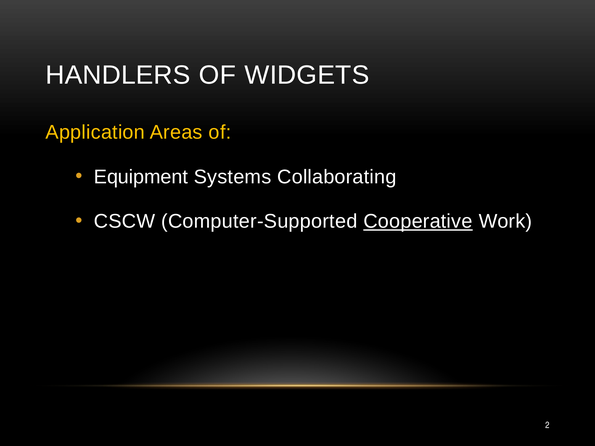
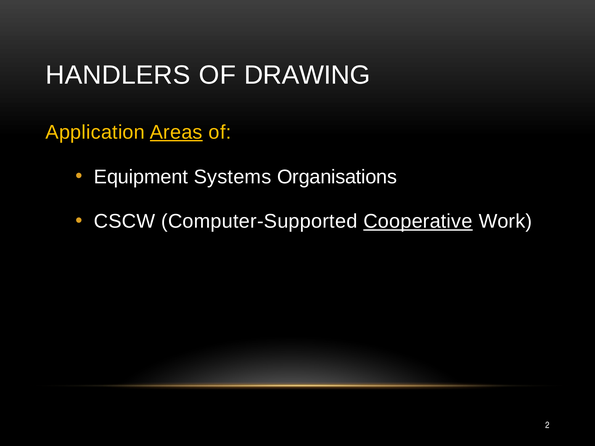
WIDGETS: WIDGETS -> DRAWING (307, 75)
Areas underline: none -> present (176, 132)
Collaborating: Collaborating -> Organisations (337, 177)
